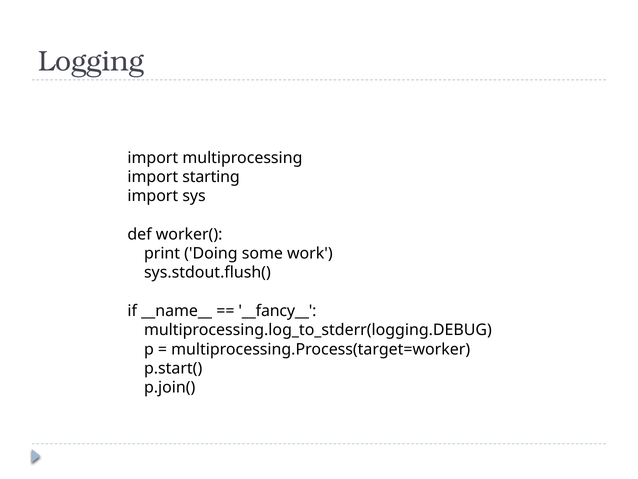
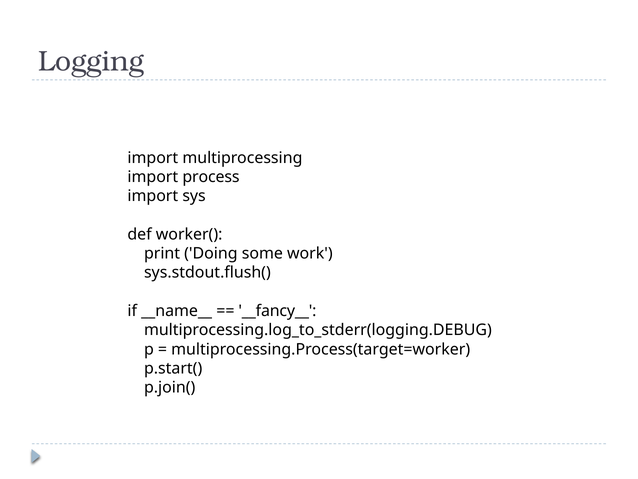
starting: starting -> process (211, 177)
